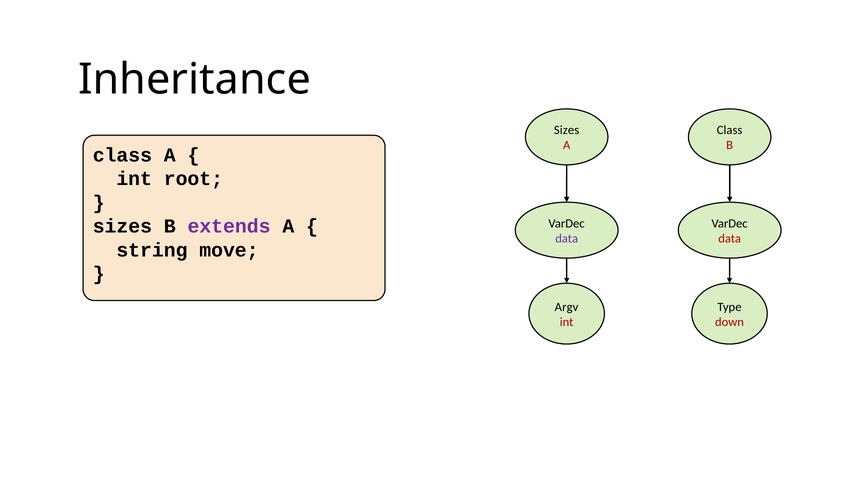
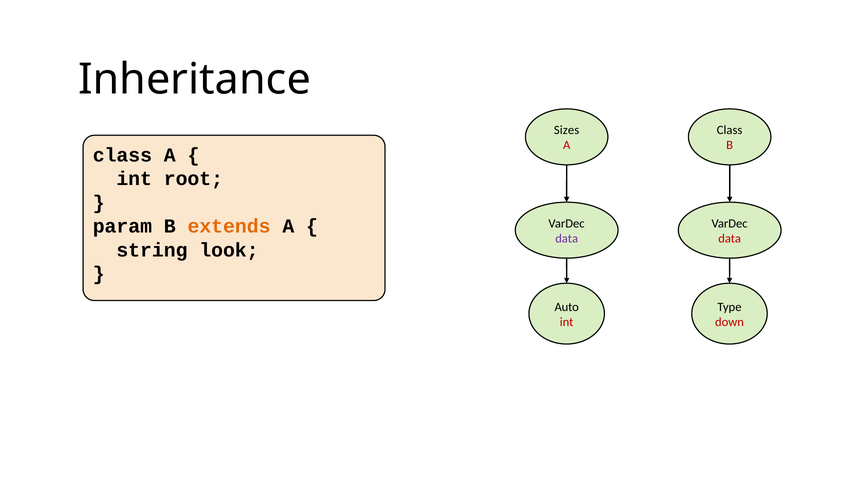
sizes: sizes -> param (122, 226)
extends colour: purple -> orange (229, 226)
move: move -> look (229, 250)
Argv: Argv -> Auto (567, 307)
